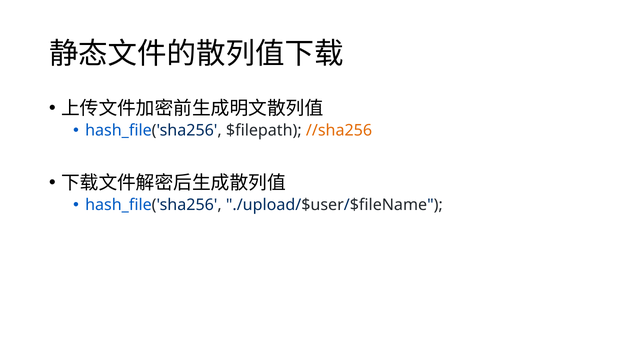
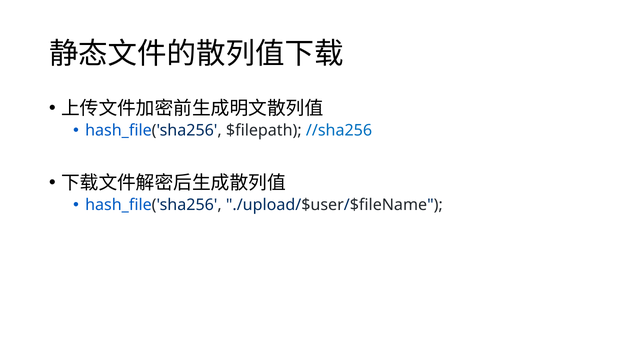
//sha256 colour: orange -> blue (339, 131)
